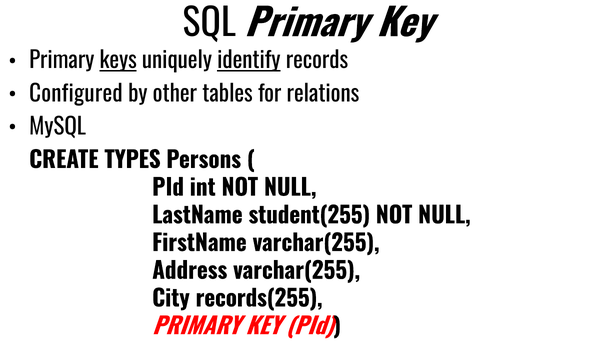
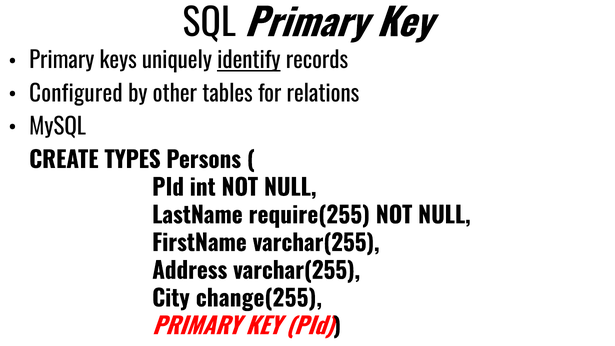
keys underline: present -> none (118, 61)
student(255: student(255 -> require(255 (309, 216)
records(255: records(255 -> change(255 (259, 299)
